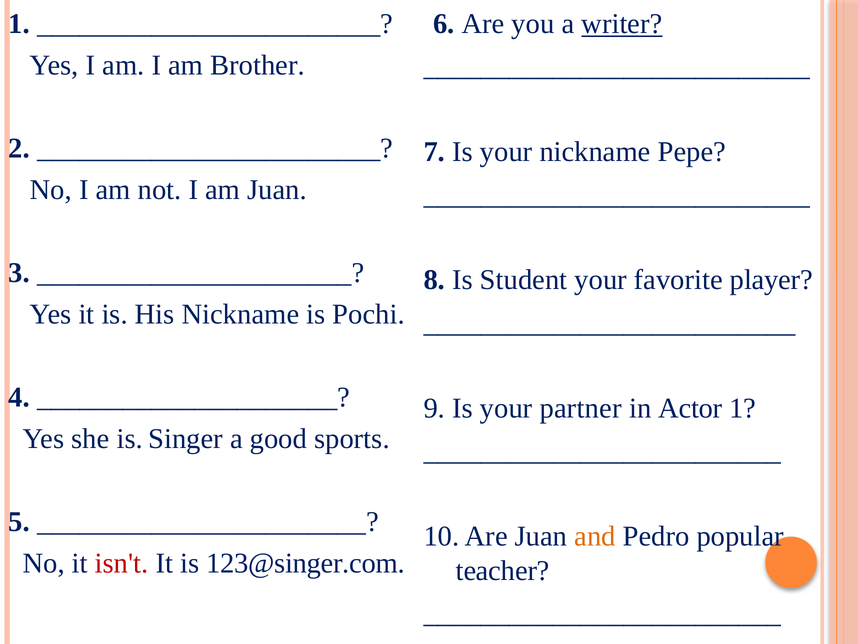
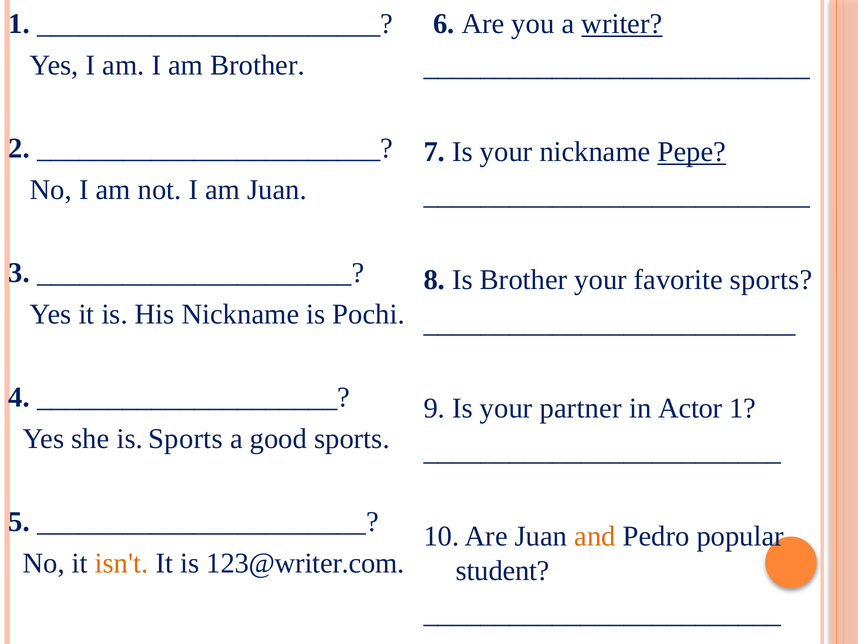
Pepe underline: none -> present (692, 152)
Is Student: Student -> Brother (524, 280)
favorite player: player -> sports (771, 280)
is Singer: Singer -> Sports (185, 439)
isn't colour: red -> orange (122, 563)
123@singer.com: 123@singer.com -> 123@writer.com (305, 563)
teacher: teacher -> student (503, 570)
